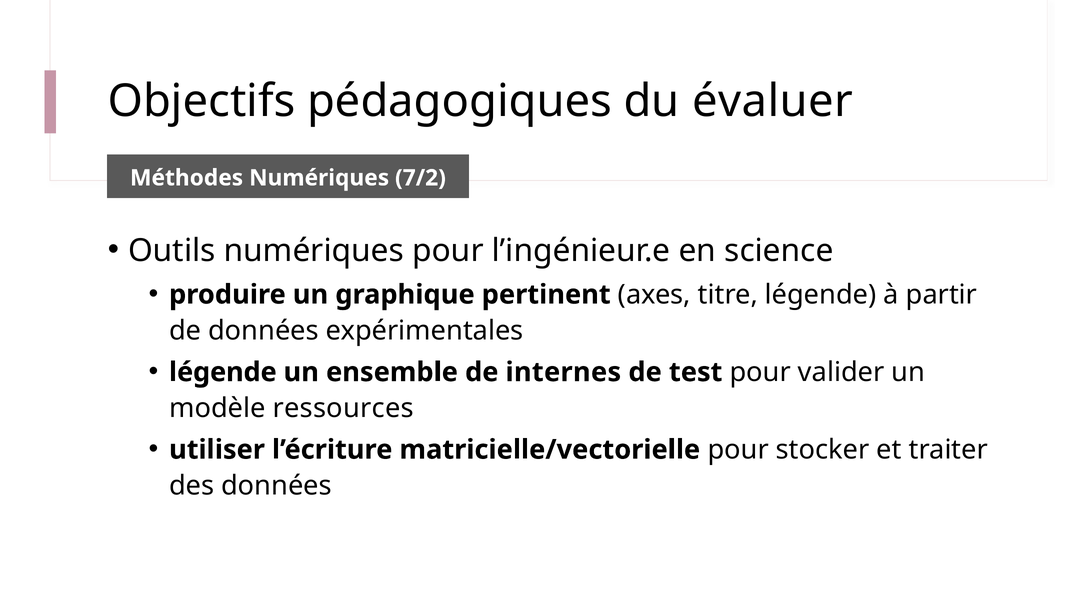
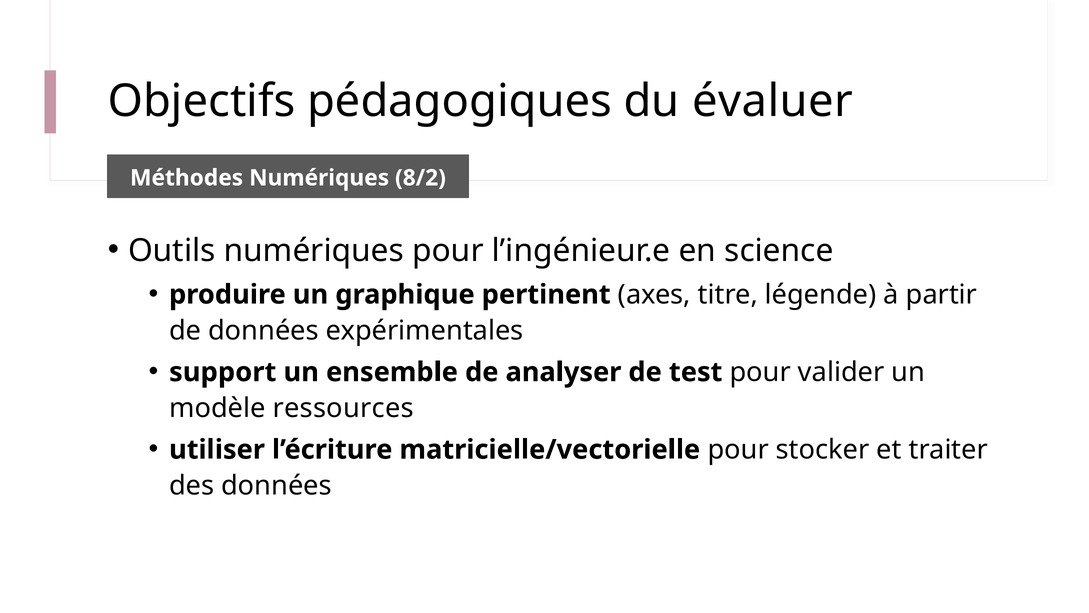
7/2: 7/2 -> 8/2 (420, 178)
légende: légende -> support (223, 372)
internes: internes -> analyser (563, 372)
